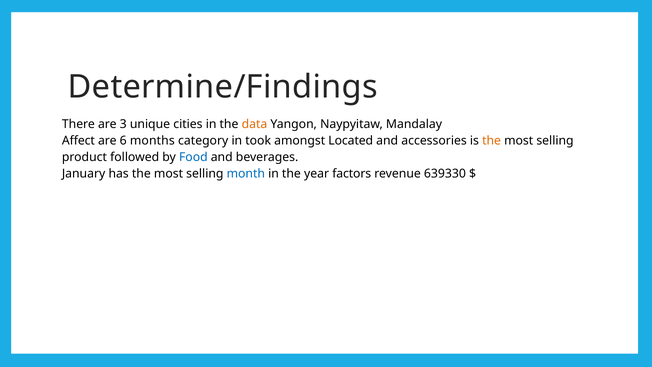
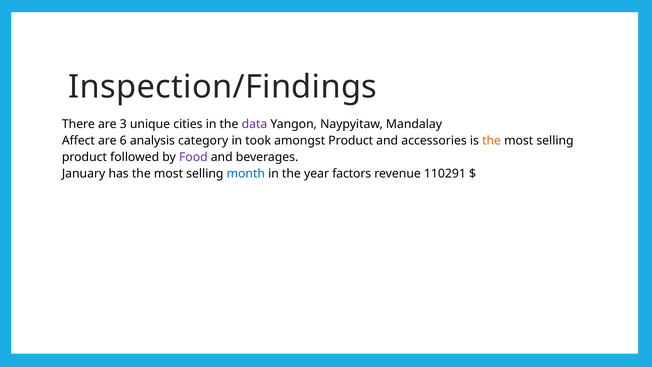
Determine/Findings: Determine/Findings -> Inspection/Findings (223, 87)
data colour: orange -> purple (254, 124)
months: months -> analysis (152, 141)
amongst Located: Located -> Product (351, 141)
Food colour: blue -> purple (193, 157)
639330: 639330 -> 110291 (445, 174)
